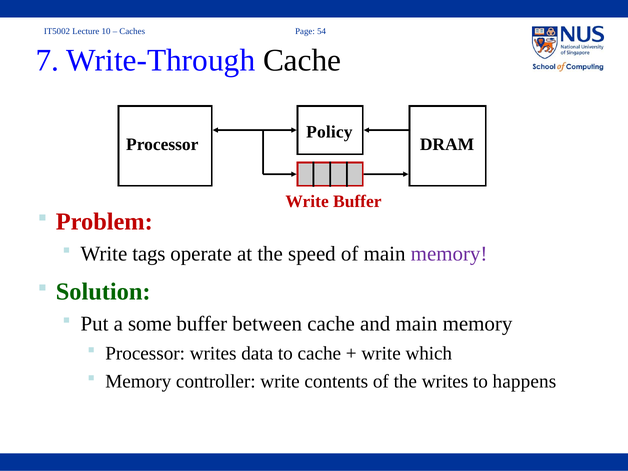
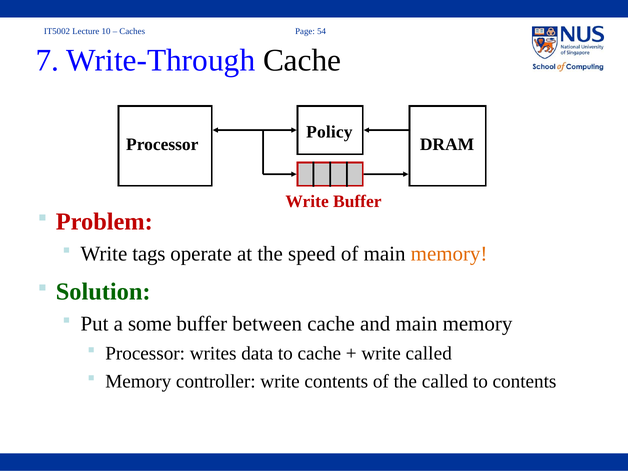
memory colour: purple -> orange (449, 254)
write which: which -> called (429, 353)
the writes: writes -> called (445, 381)
to happens: happens -> contents (524, 381)
